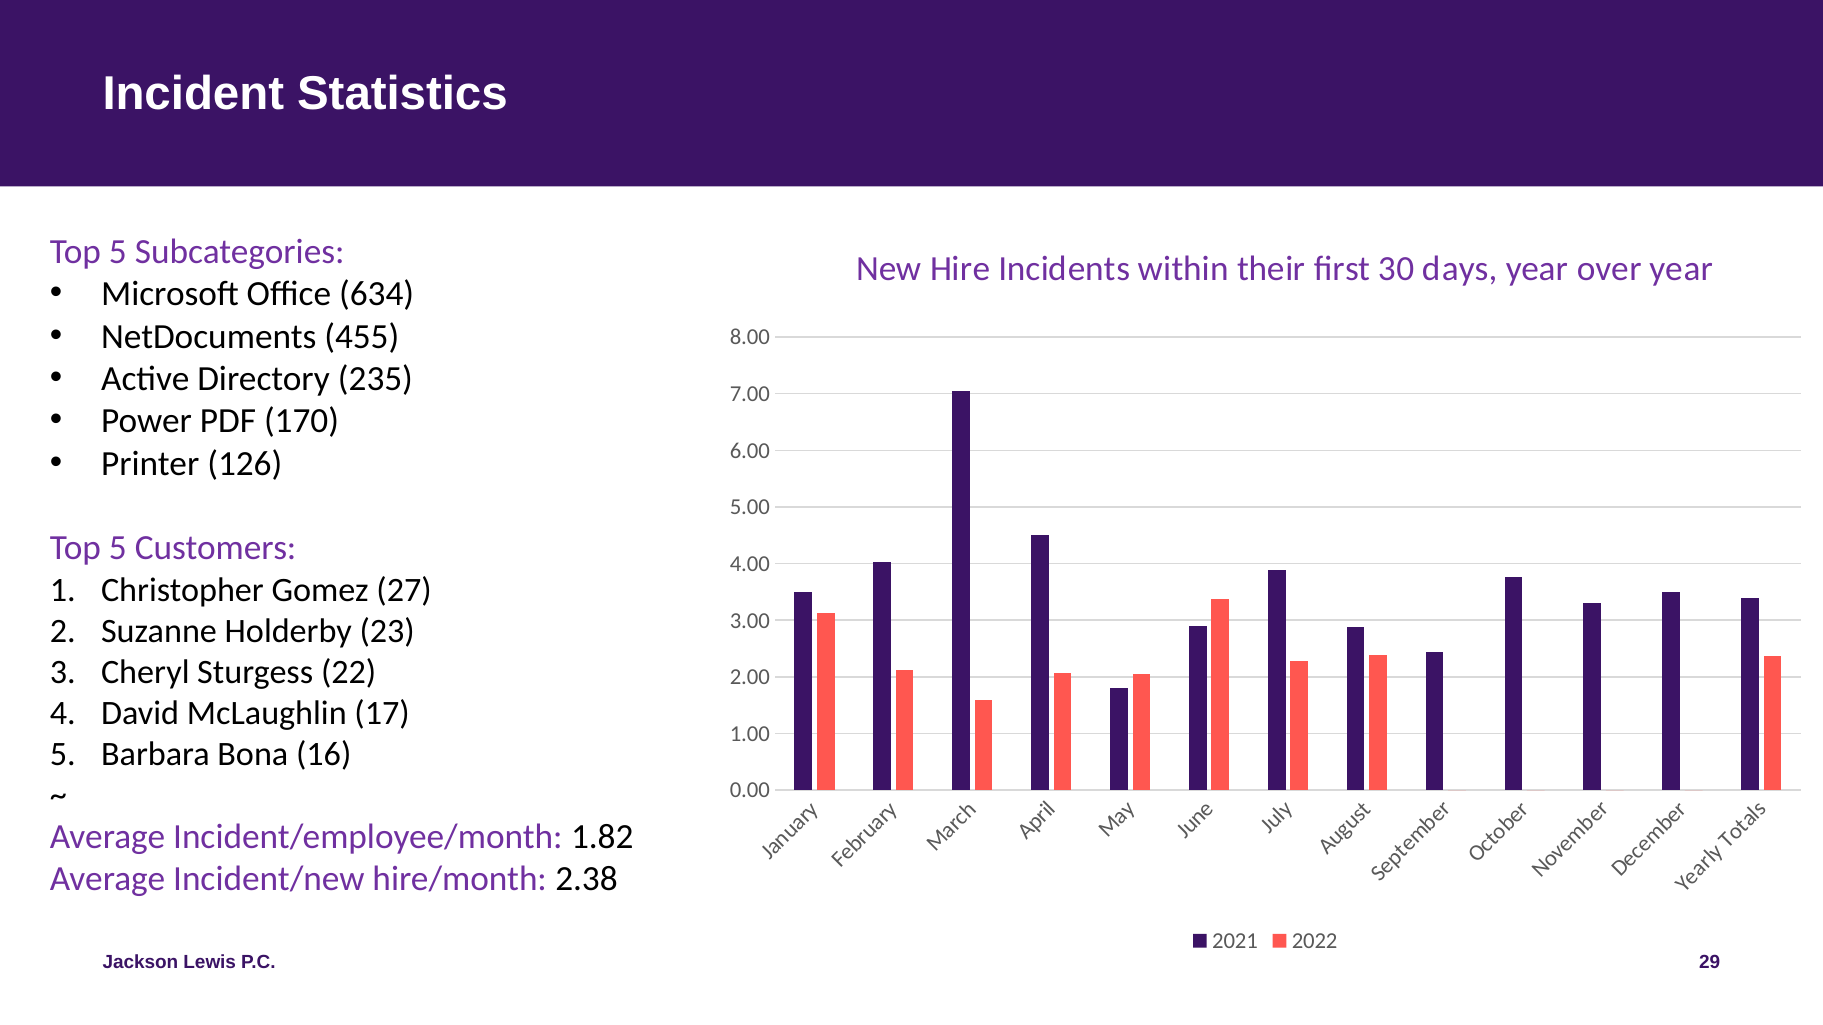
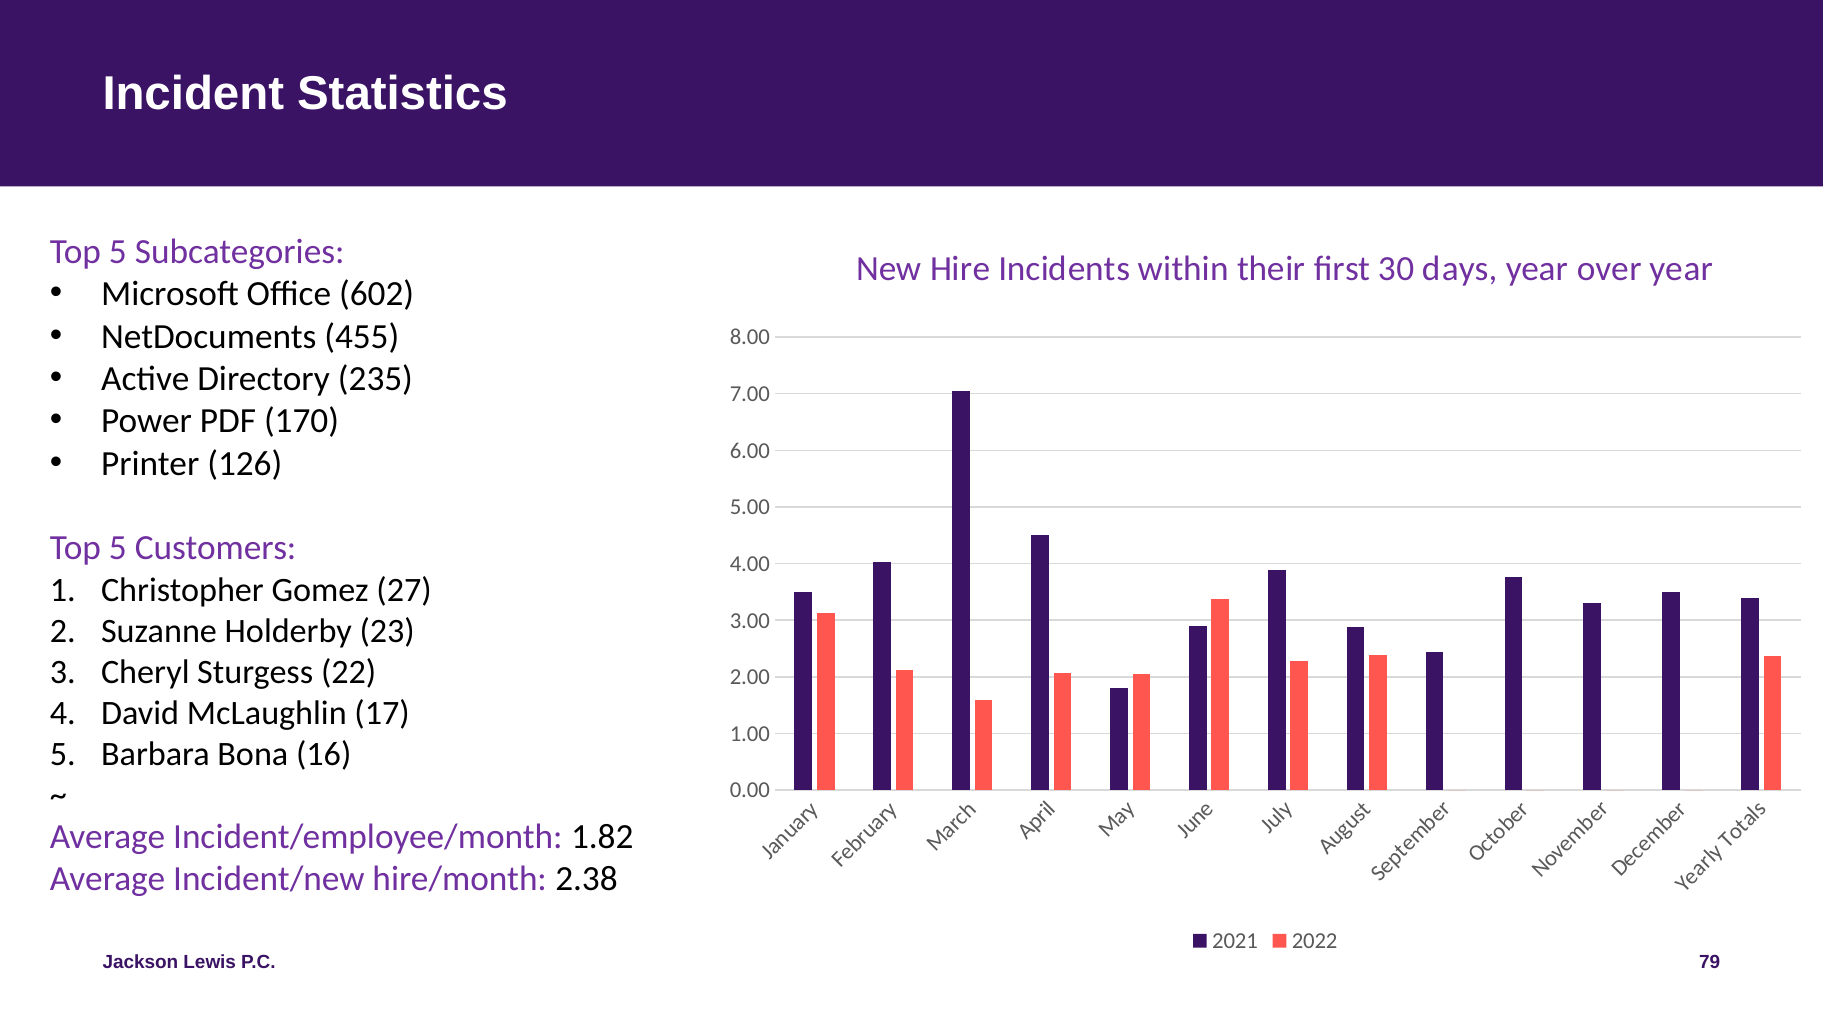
634: 634 -> 602 (377, 294)
29: 29 -> 79 (1710, 963)
